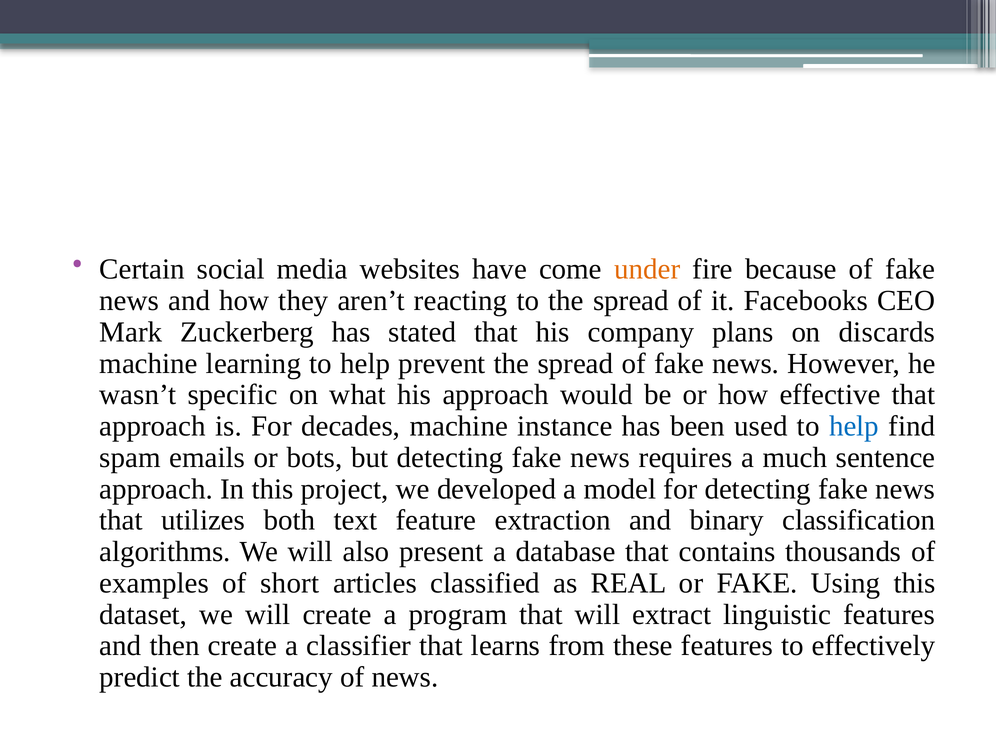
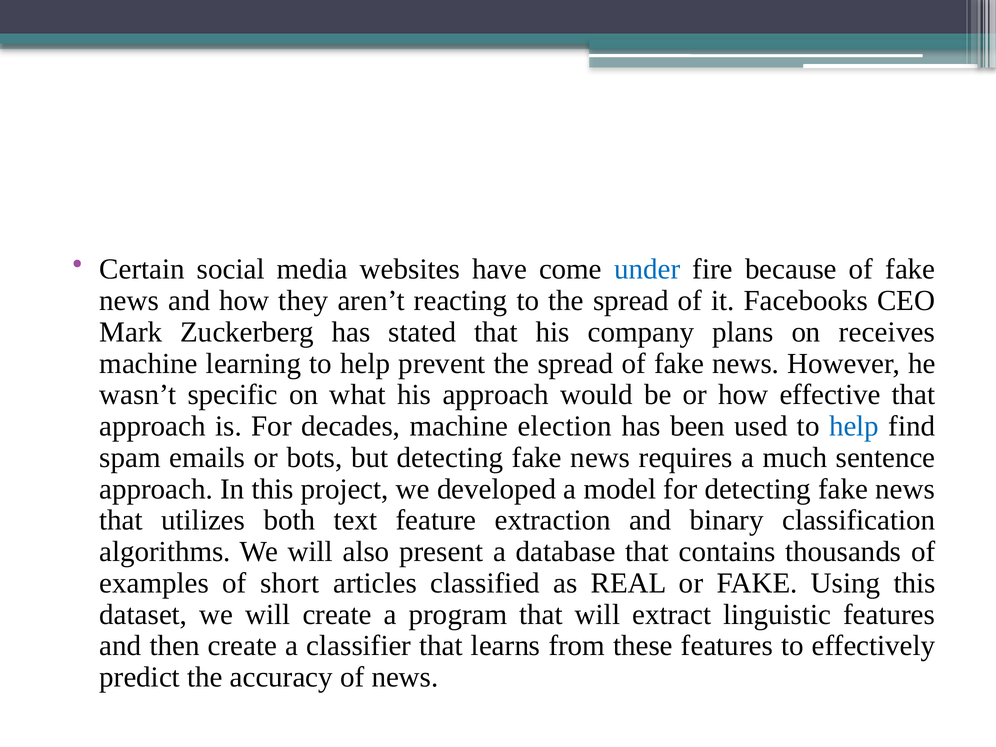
under colour: orange -> blue (647, 269)
discards: discards -> receives (887, 332)
instance: instance -> election (565, 426)
